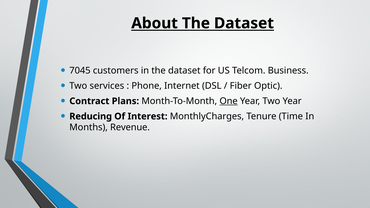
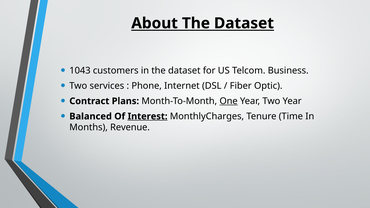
7045: 7045 -> 1043 (80, 71)
Reducing: Reducing -> Balanced (91, 116)
Interest underline: none -> present (148, 116)
